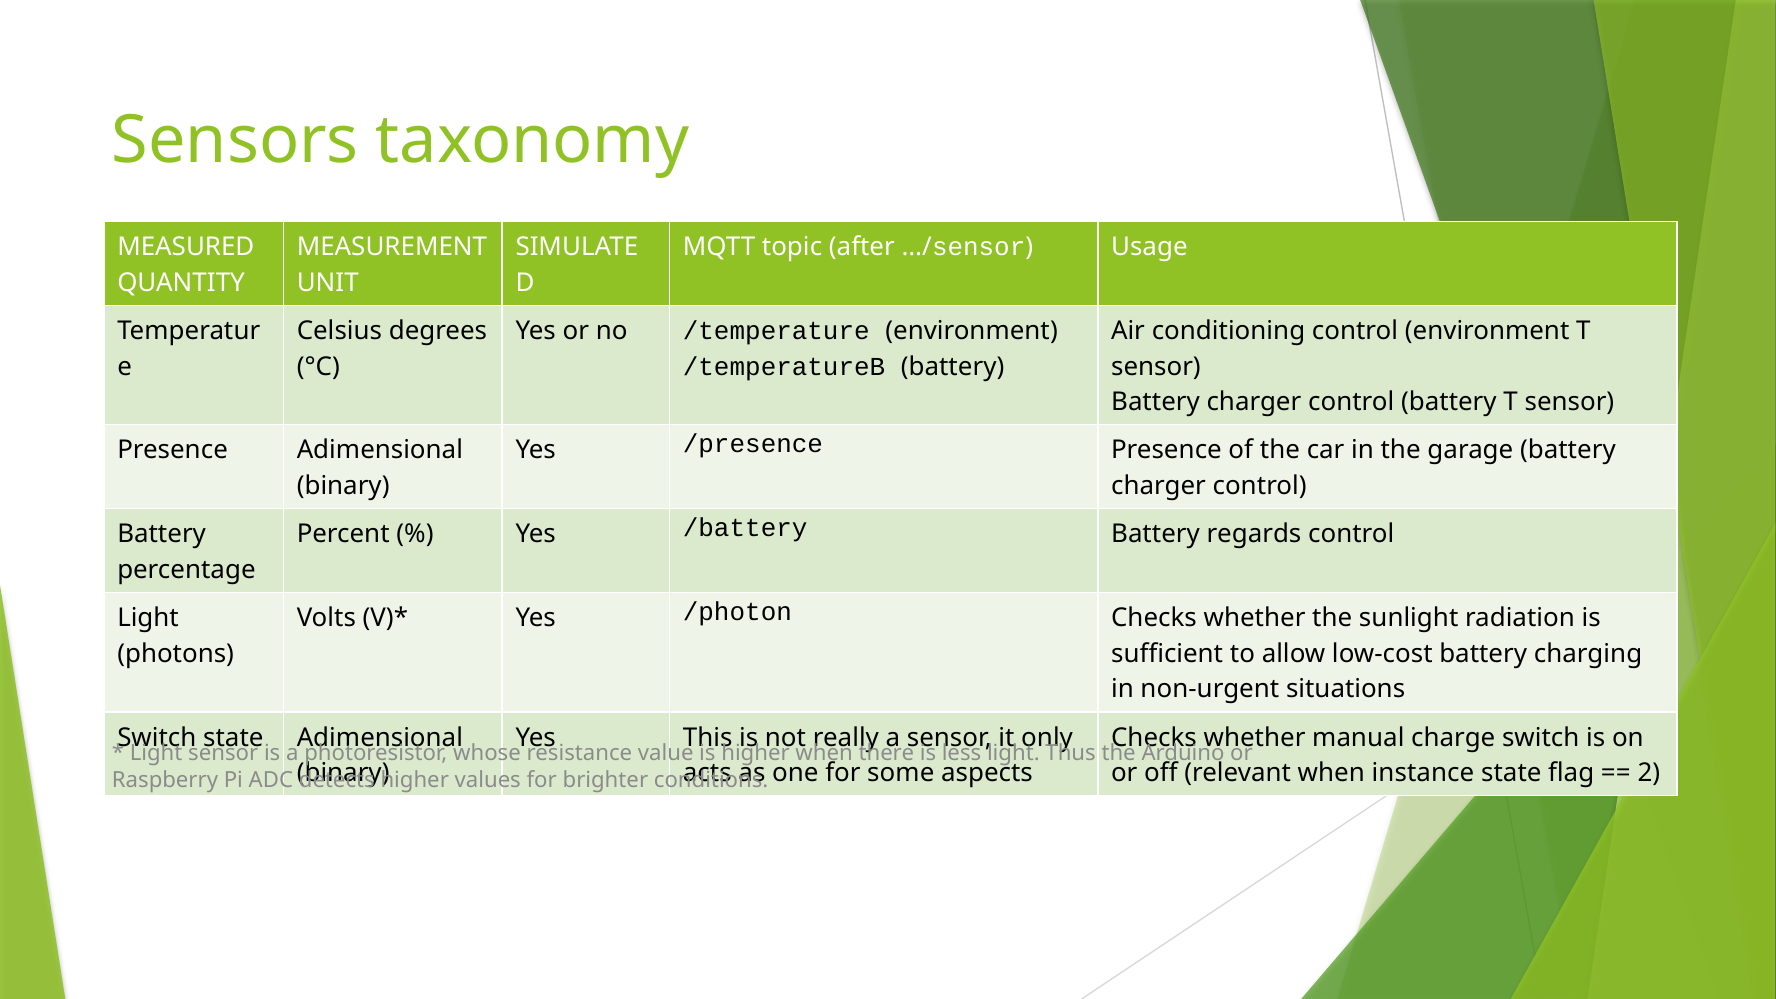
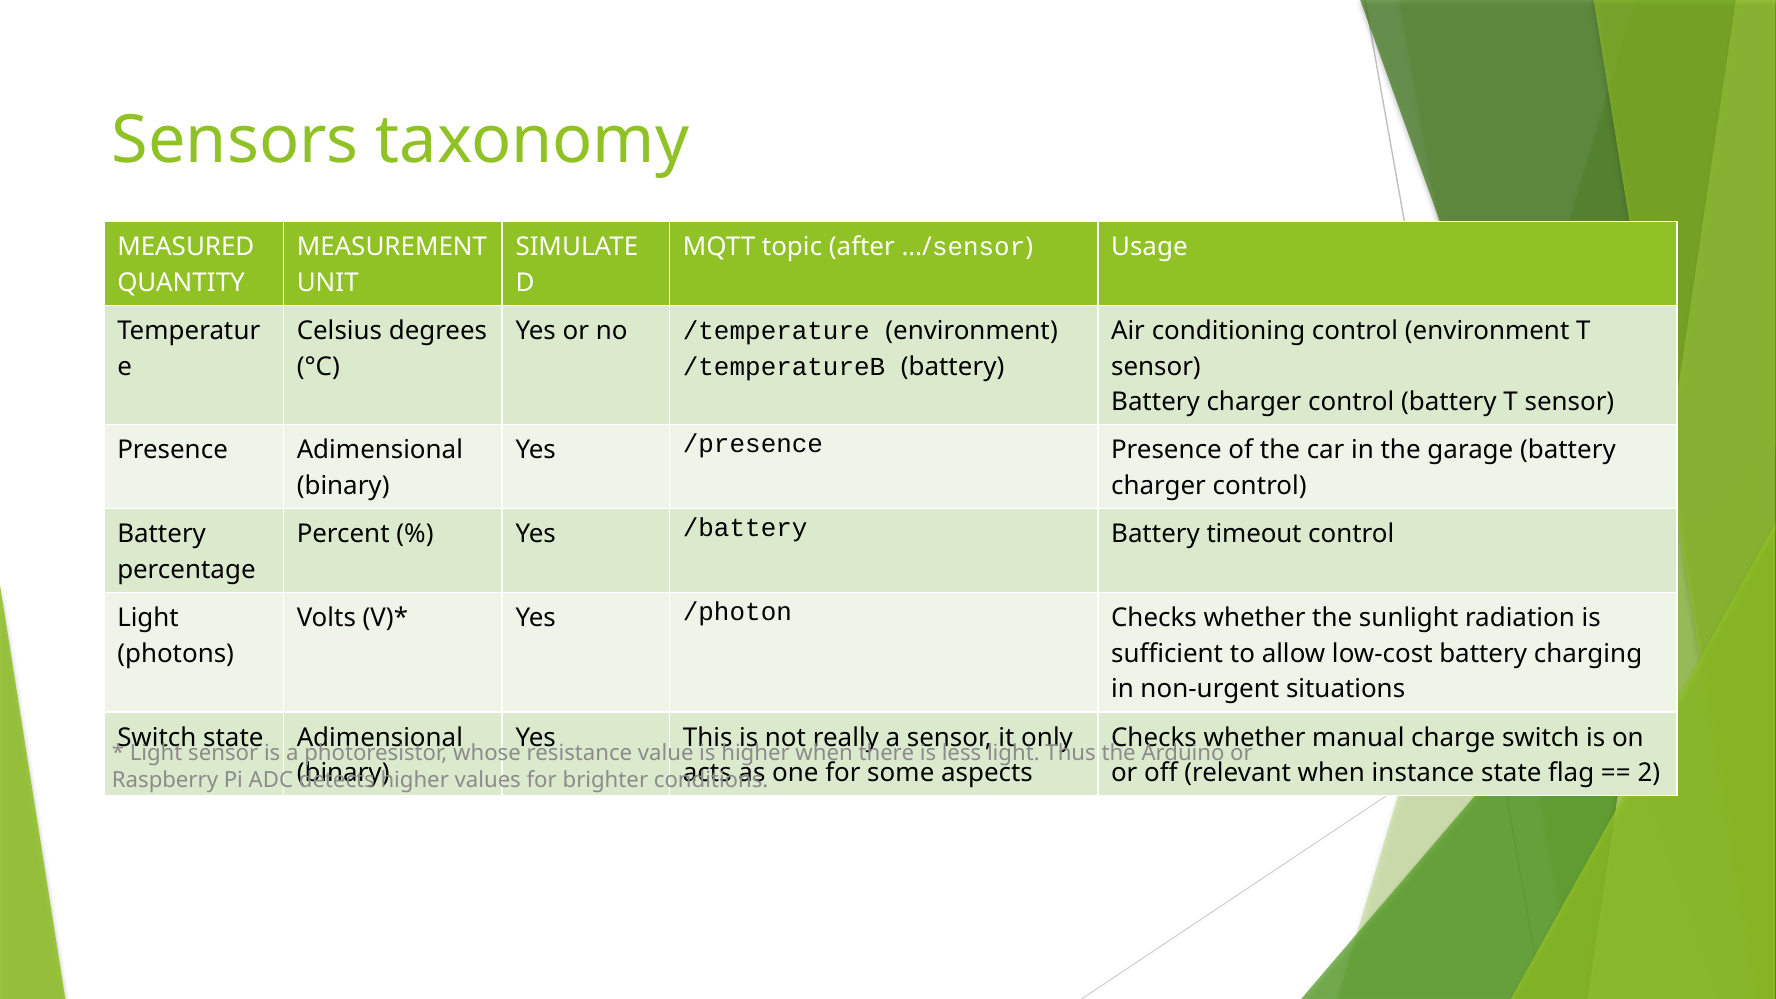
regards: regards -> timeout (1254, 534)
